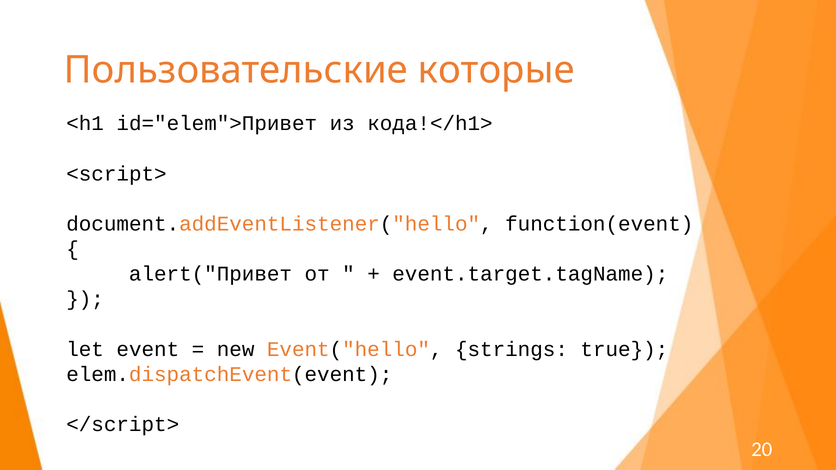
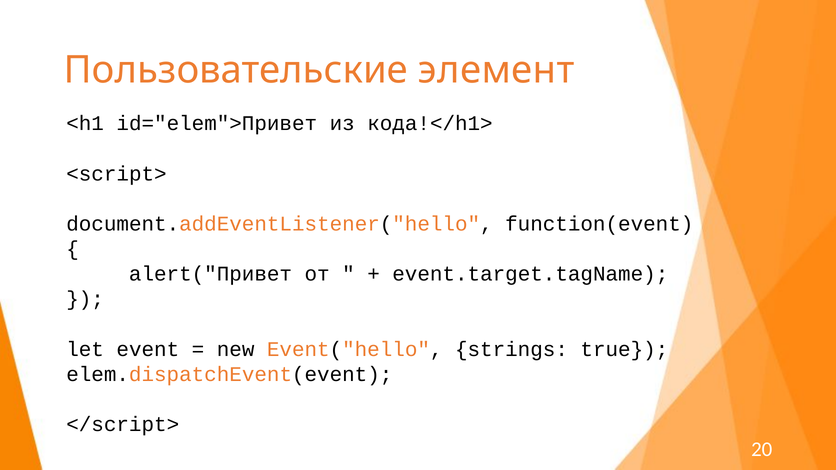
которые: которые -> элемент (496, 70)
